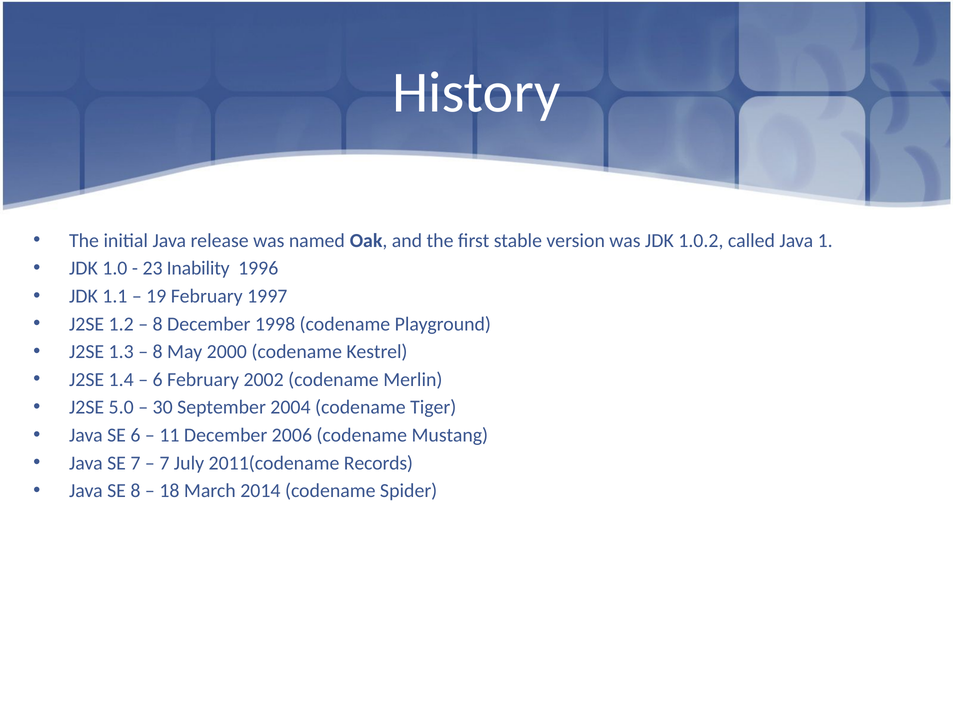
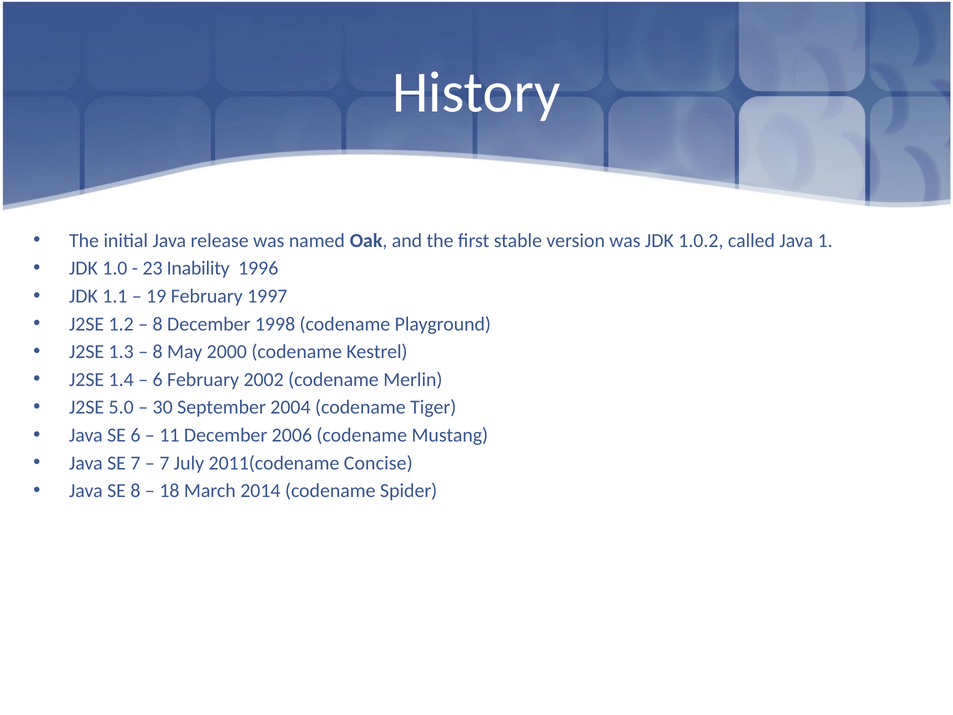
Records: Records -> Concise (378, 463)
